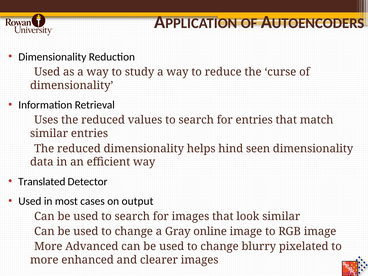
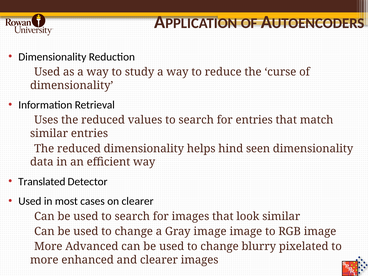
on output: output -> clearer (138, 201)
Gray online: online -> image (210, 231)
